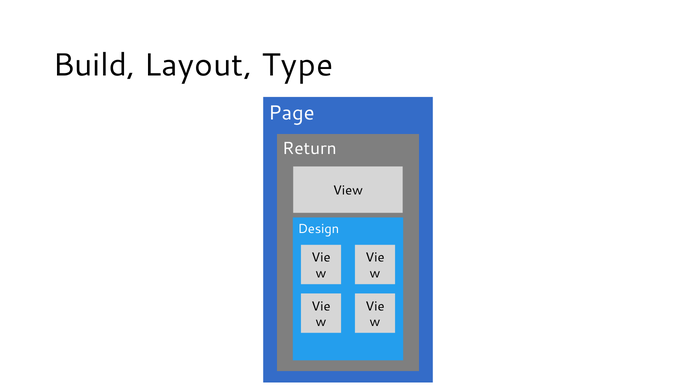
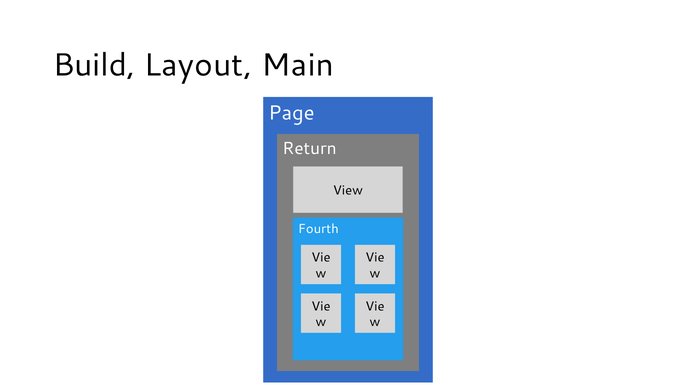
Type: Type -> Main (298, 65)
Design: Design -> Fourth (318, 228)
